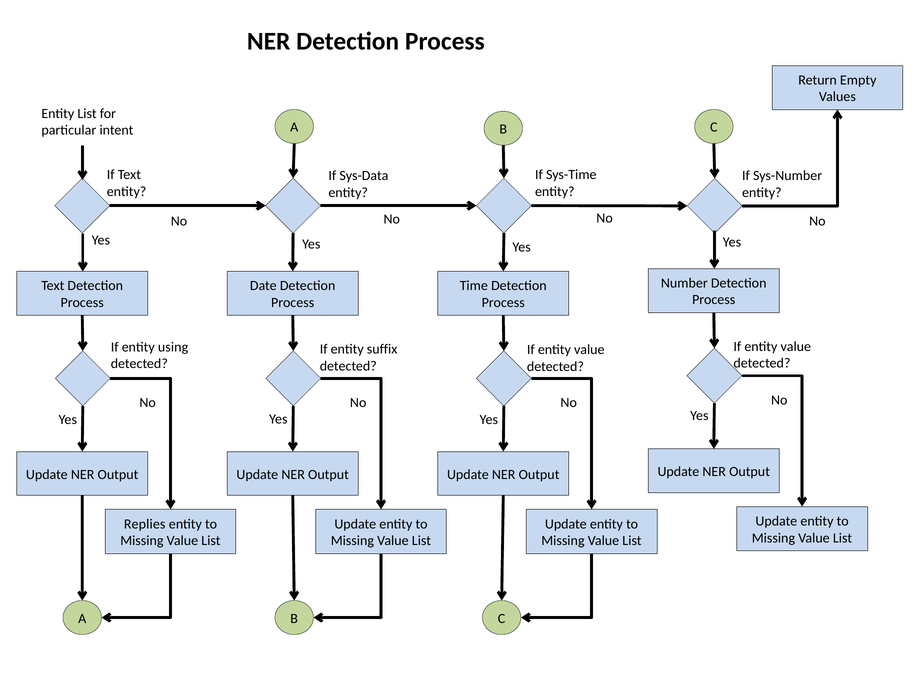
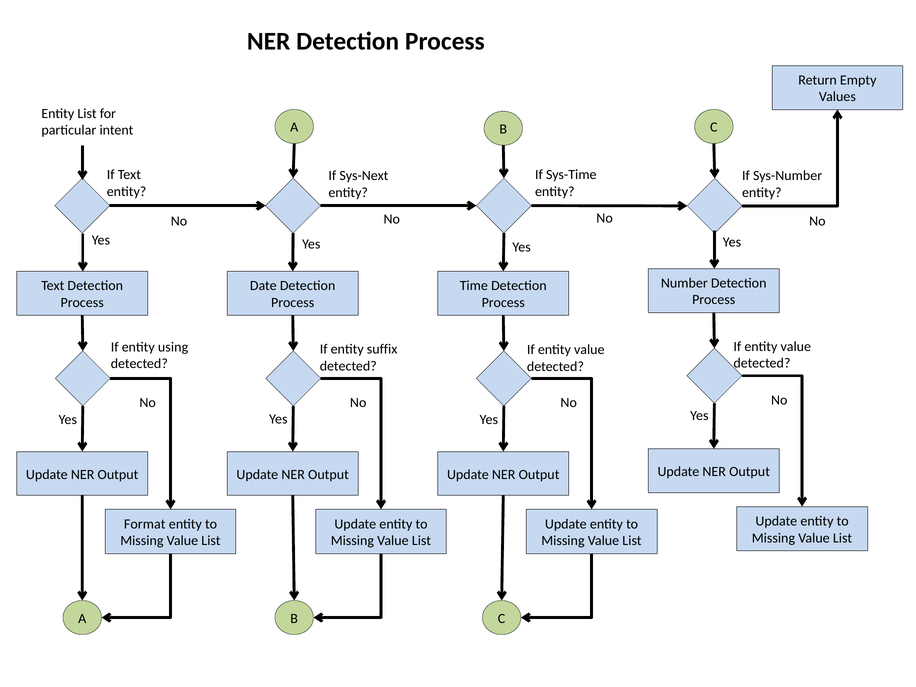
Sys-Data: Sys-Data -> Sys-Next (364, 176)
Replies: Replies -> Format (145, 524)
